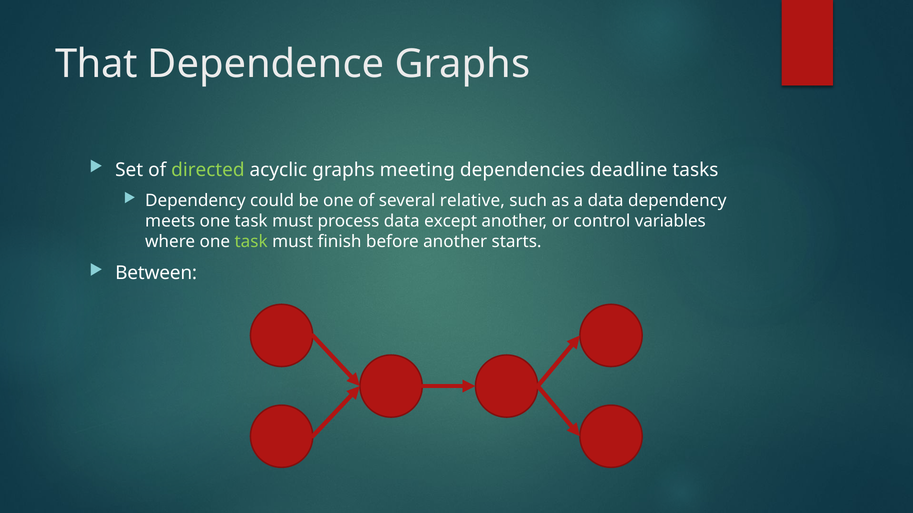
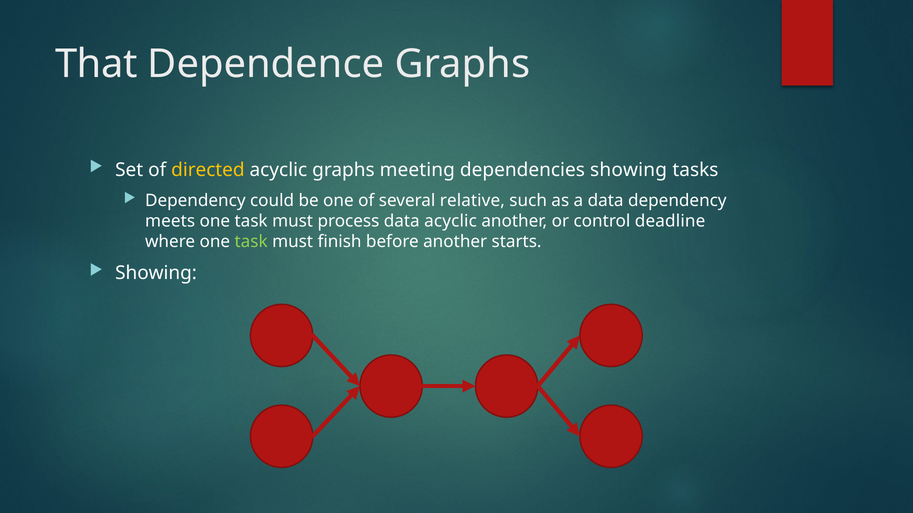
directed colour: light green -> yellow (208, 170)
dependencies deadline: deadline -> showing (629, 170)
data except: except -> acyclic (450, 222)
variables: variables -> deadline (670, 222)
Between: Between -> Showing (156, 273)
